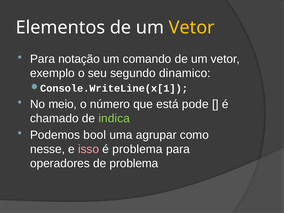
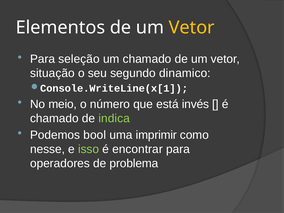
notação: notação -> seleção (79, 59)
um comando: comando -> chamado (147, 59)
exemplo: exemplo -> situação (52, 73)
pode: pode -> invés (195, 104)
agrupar: agrupar -> imprimir (156, 135)
isso colour: pink -> light green (89, 149)
é problema: problema -> encontrar (137, 149)
